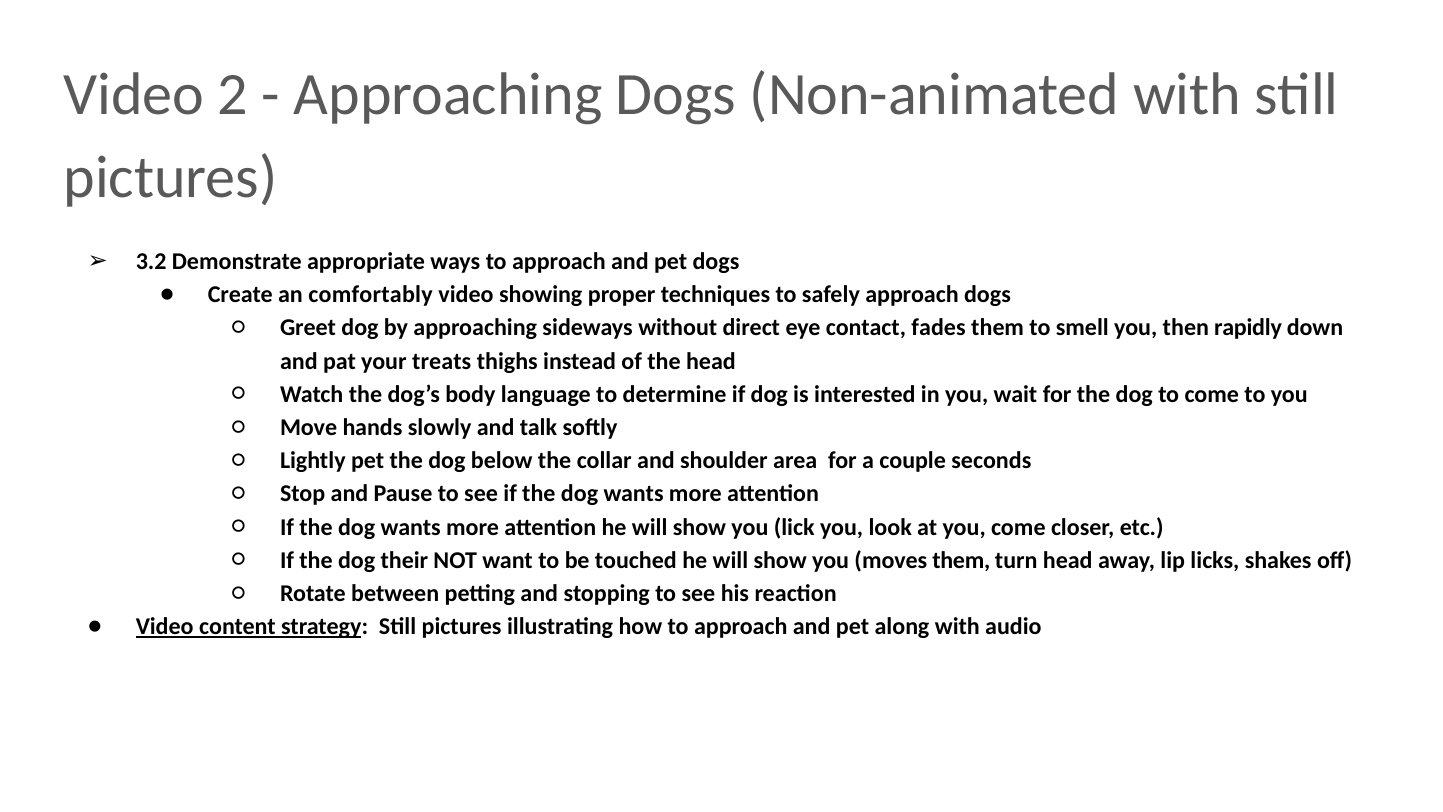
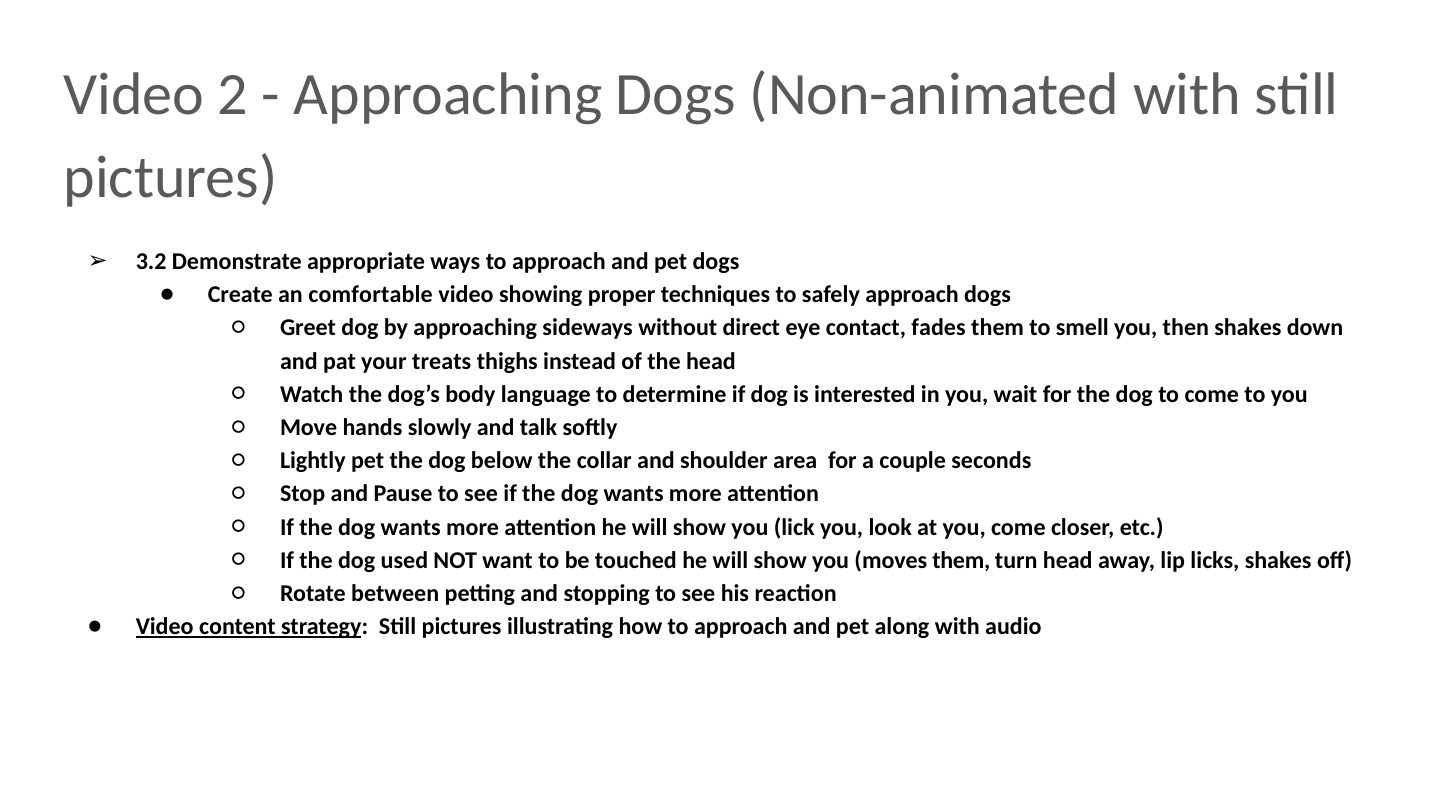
comfortably: comfortably -> comfortable (371, 295)
then rapidly: rapidly -> shakes (1248, 328)
their: their -> used (404, 560)
